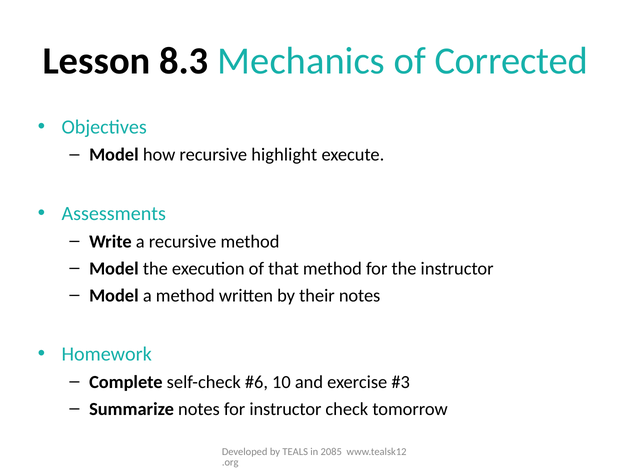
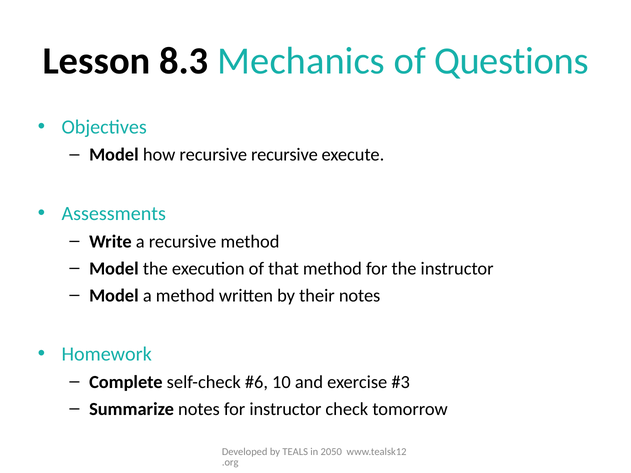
Corrected: Corrected -> Questions (511, 61)
recursive highlight: highlight -> recursive (284, 155)
2085: 2085 -> 2050 (331, 452)
